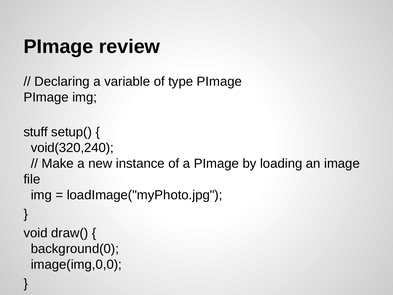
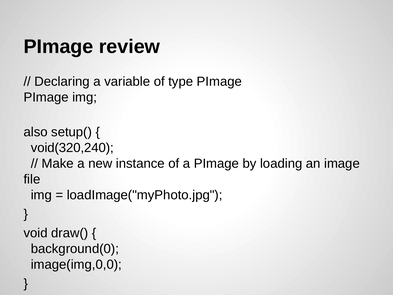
stuff: stuff -> also (36, 132)
